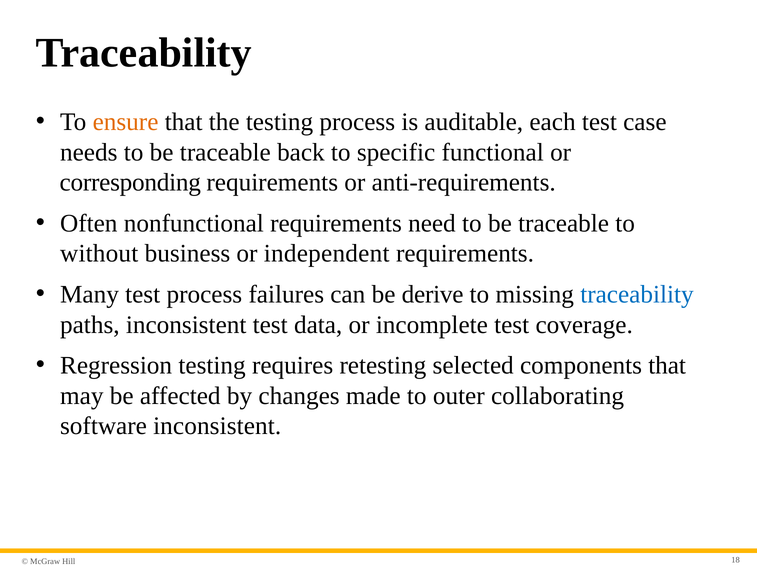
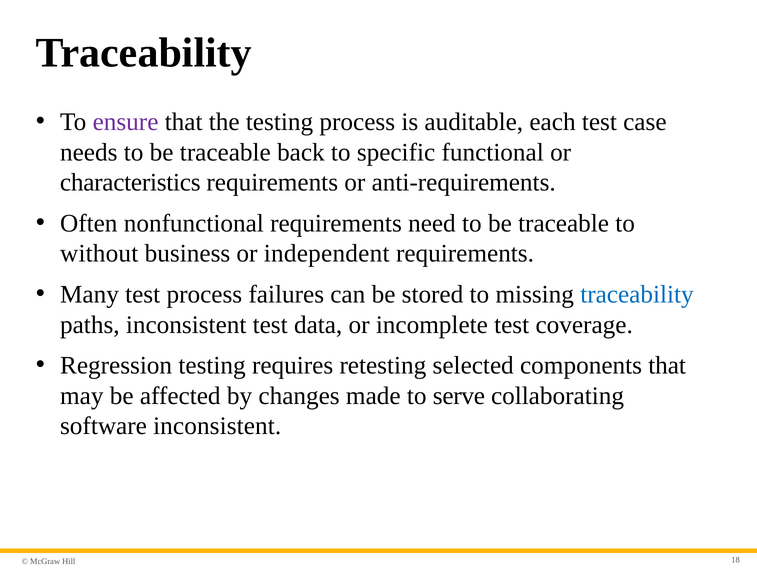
ensure colour: orange -> purple (126, 122)
corresponding: corresponding -> characteristics (130, 182)
derive: derive -> stored (433, 294)
outer: outer -> serve (459, 396)
